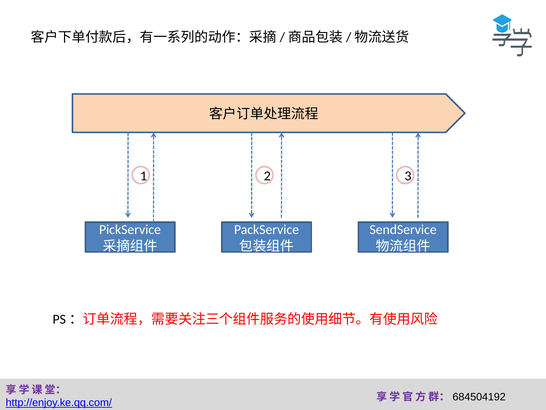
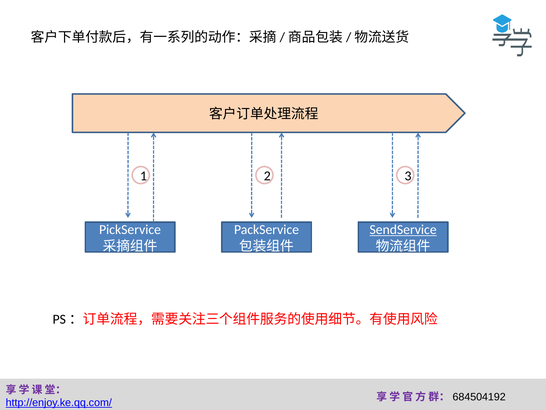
SendService underline: none -> present (403, 230)
